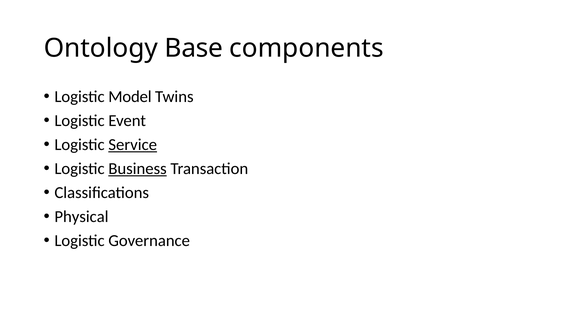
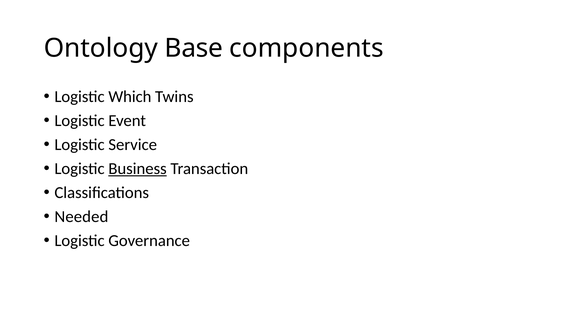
Model: Model -> Which (130, 97)
Service underline: present -> none (133, 145)
Physical: Physical -> Needed (81, 217)
